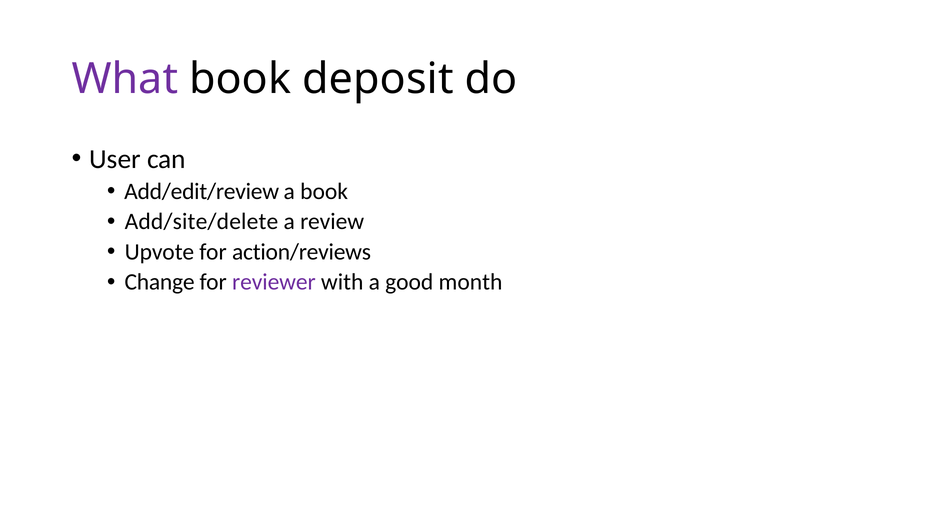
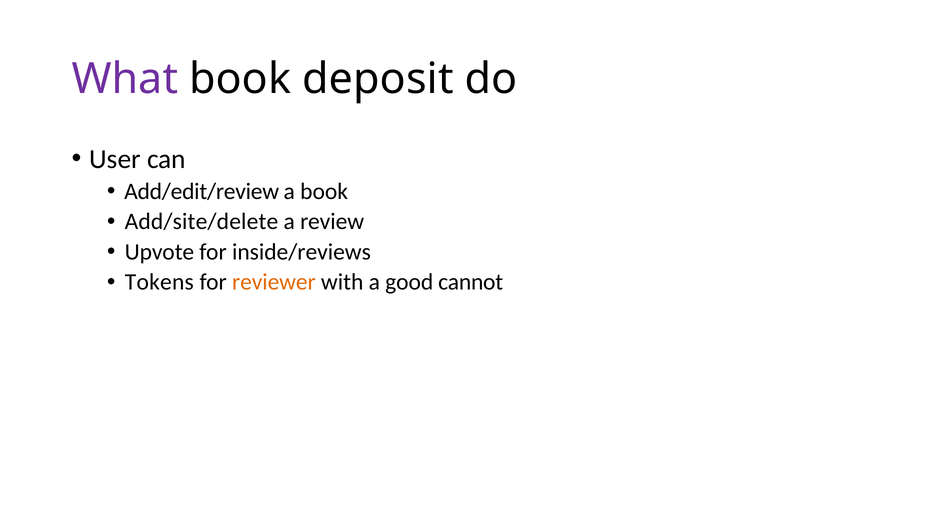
action/reviews: action/reviews -> inside/reviews (301, 252)
Change: Change -> Tokens (159, 282)
reviewer colour: purple -> orange (274, 282)
month: month -> cannot (471, 282)
